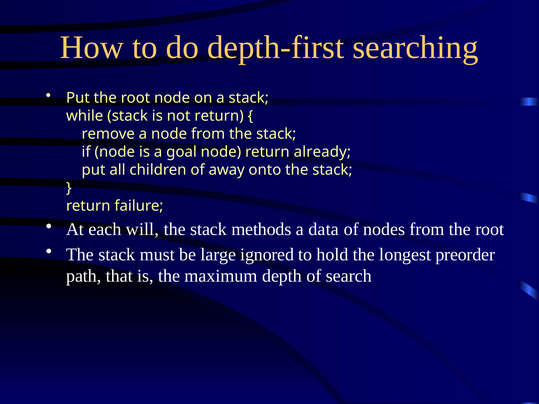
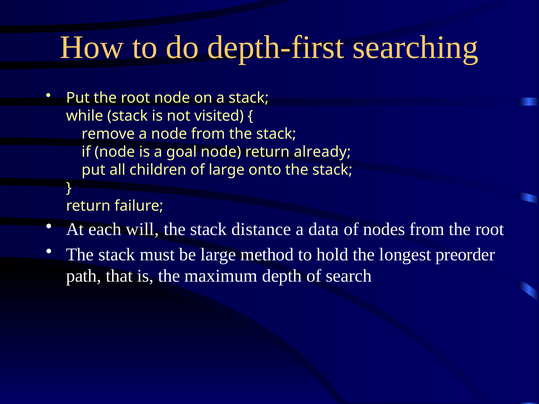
not return: return -> visited (219, 116)
of away: away -> large (227, 170)
methods: methods -> distance (261, 229)
ignored: ignored -> method (267, 255)
